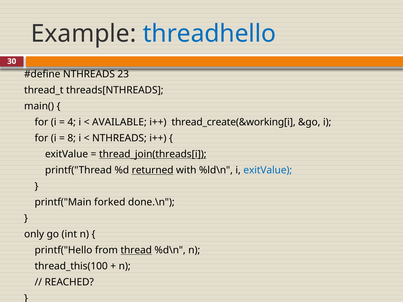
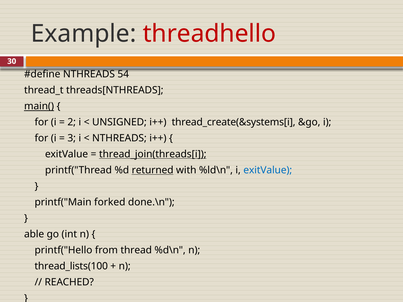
threadhello colour: blue -> red (209, 34)
23: 23 -> 54 (123, 74)
main( underline: none -> present (39, 106)
4: 4 -> 2 (72, 122)
AVAILABLE: AVAILABLE -> UNSIGNED (119, 122)
thread_create(&working[i: thread_create(&working[i -> thread_create(&systems[i (234, 122)
8: 8 -> 3 (72, 138)
only: only -> able (34, 234)
thread underline: present -> none (136, 250)
thread_this(100: thread_this(100 -> thread_lists(100 (71, 266)
